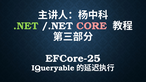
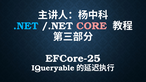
.NET colour: light green -> light blue (26, 26)
